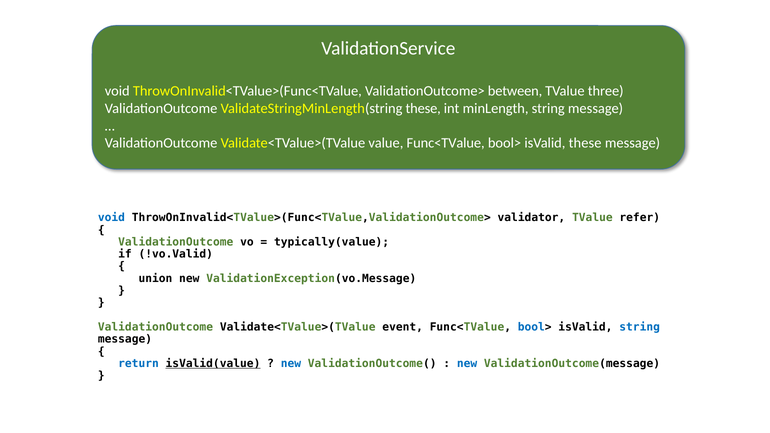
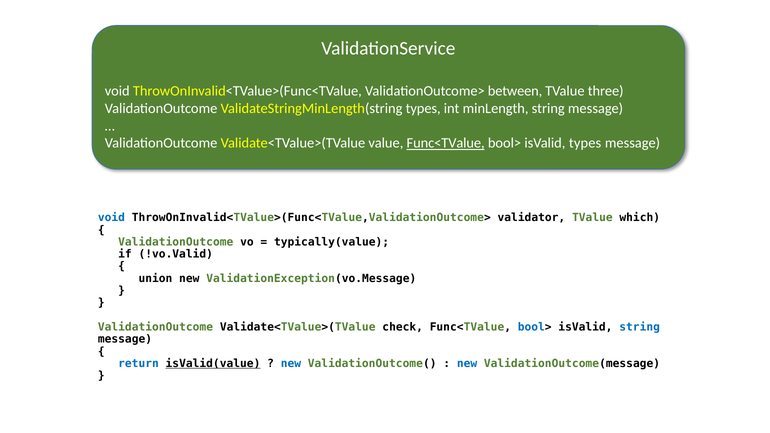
ValidateStringMinLength(string these: these -> types (423, 109)
Func<TValue underline: none -> present (446, 143)
isValid these: these -> types (585, 143)
refer: refer -> which (640, 218)
event: event -> check (403, 327)
